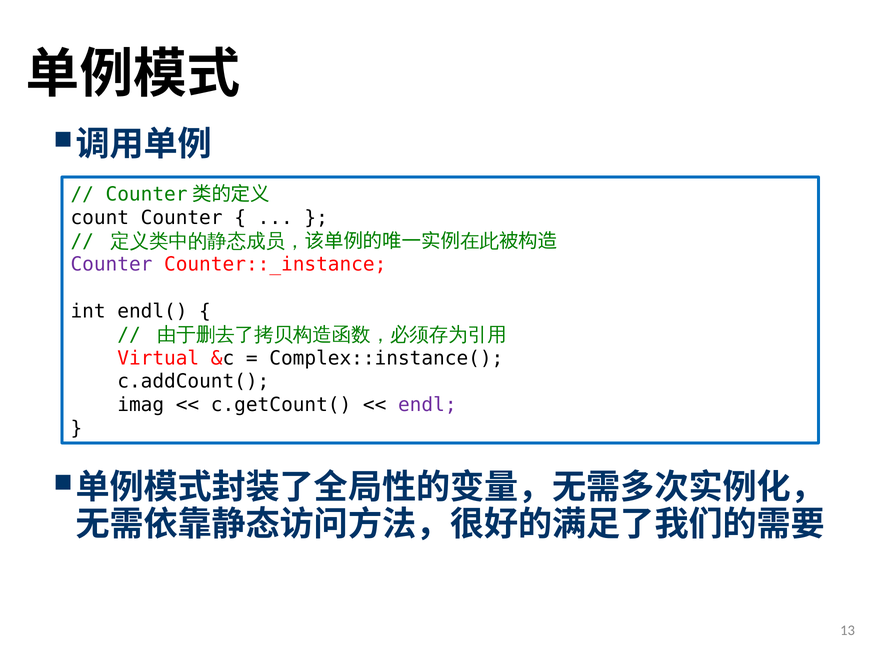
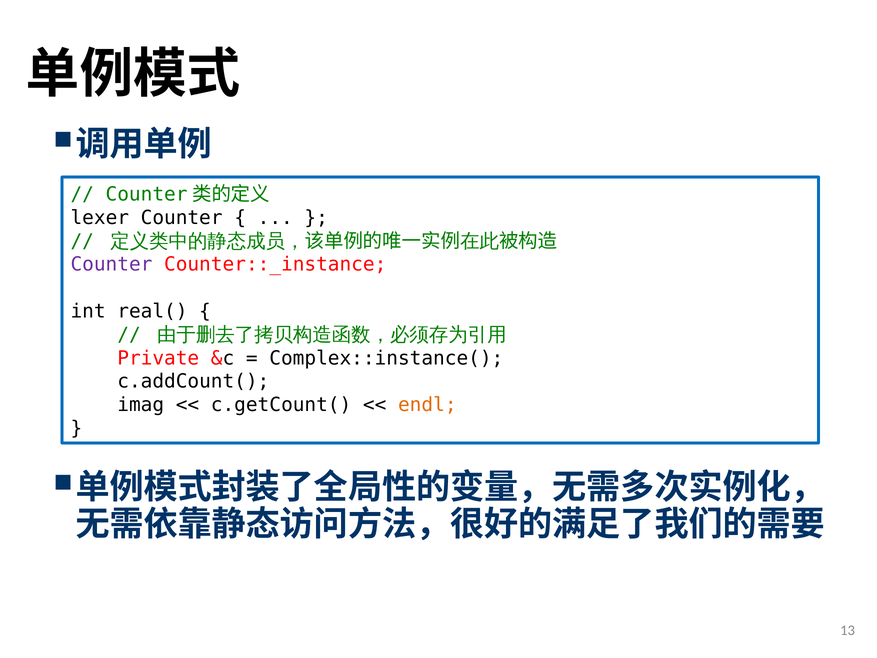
count: count -> lexer (100, 218)
endl(: endl( -> real( (152, 311)
Virtual: Virtual -> Private (158, 358)
endl colour: purple -> orange (427, 405)
